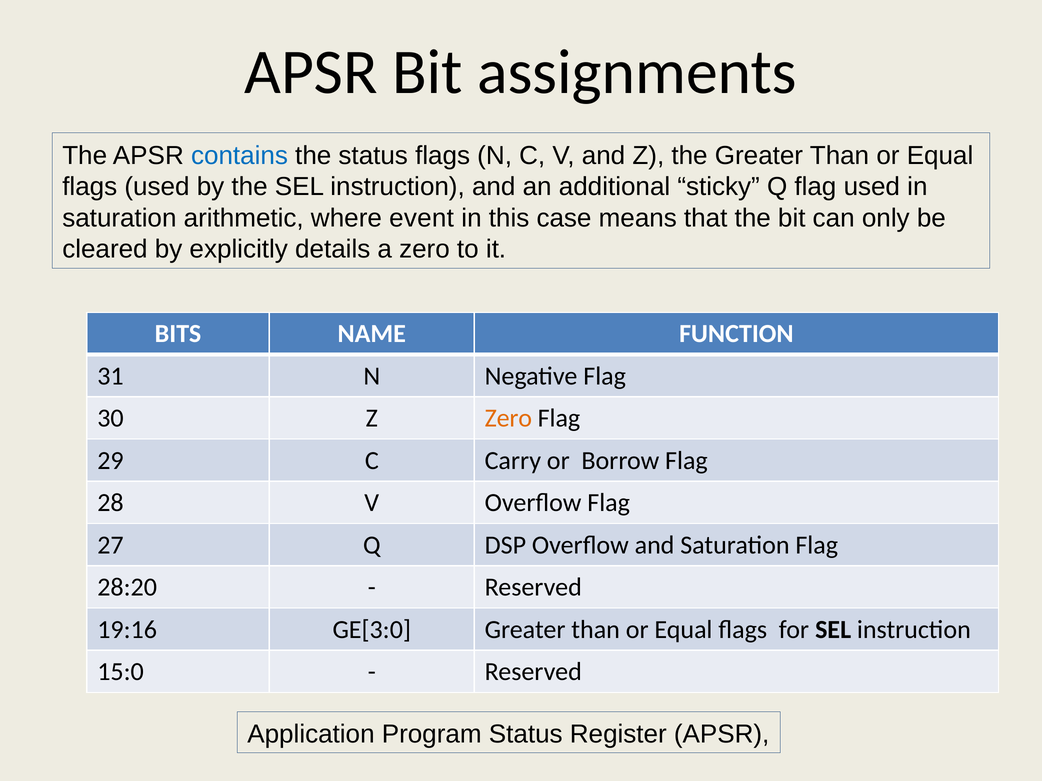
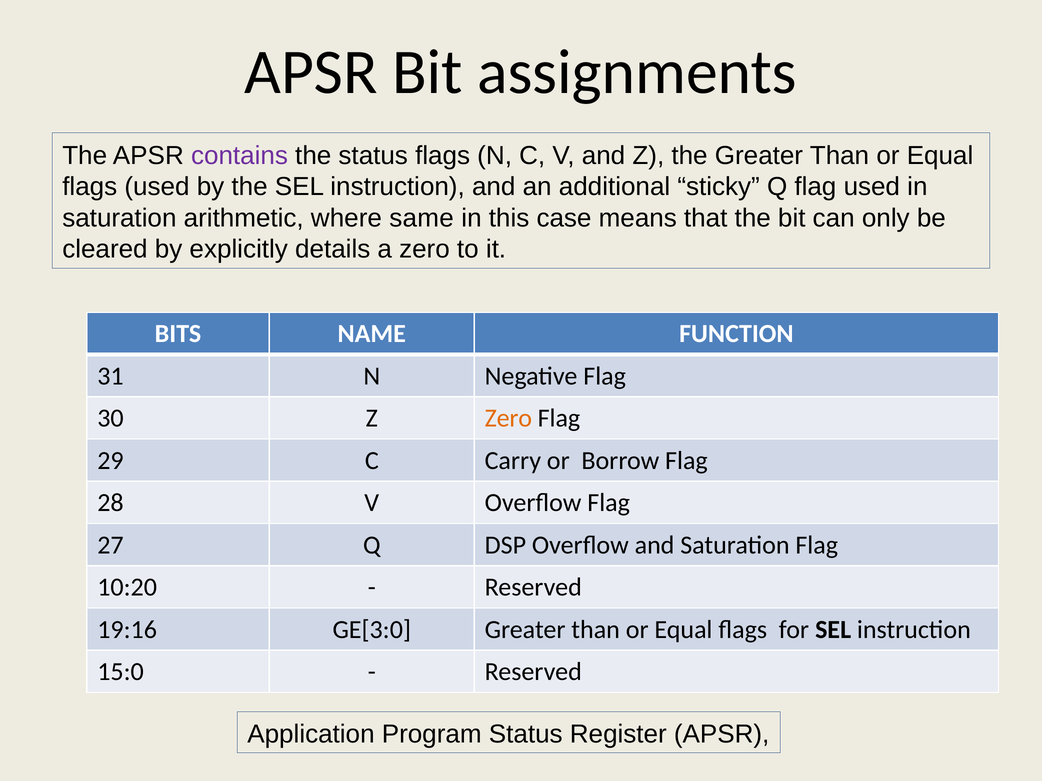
contains colour: blue -> purple (239, 156)
event: event -> same (422, 218)
28:20: 28:20 -> 10:20 (127, 588)
